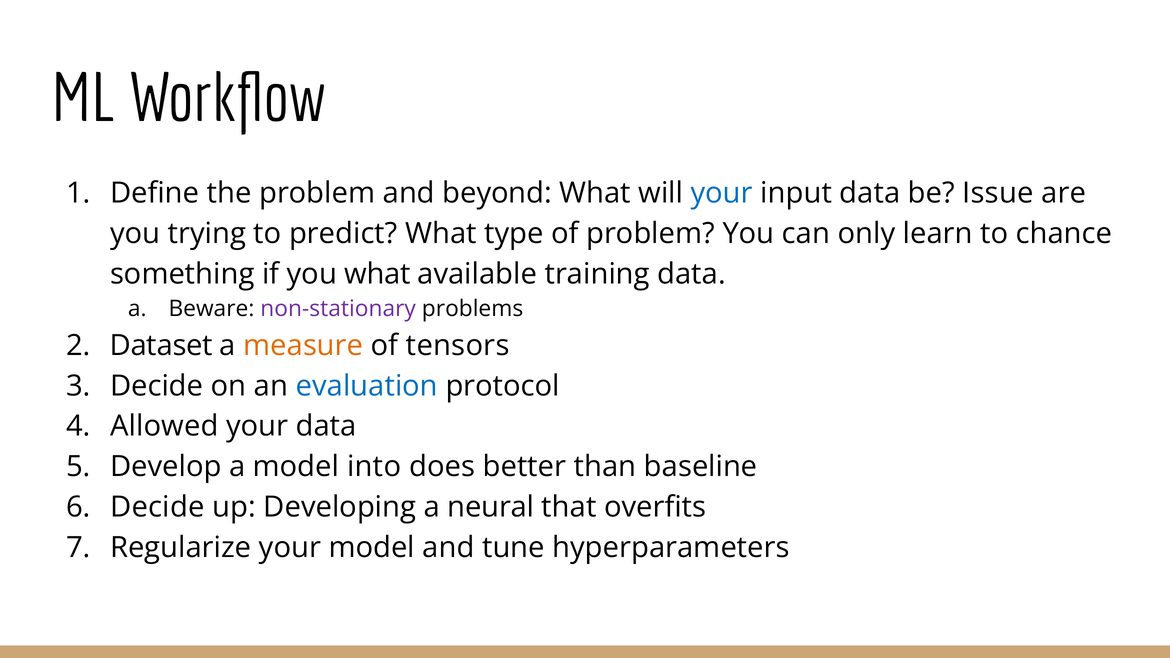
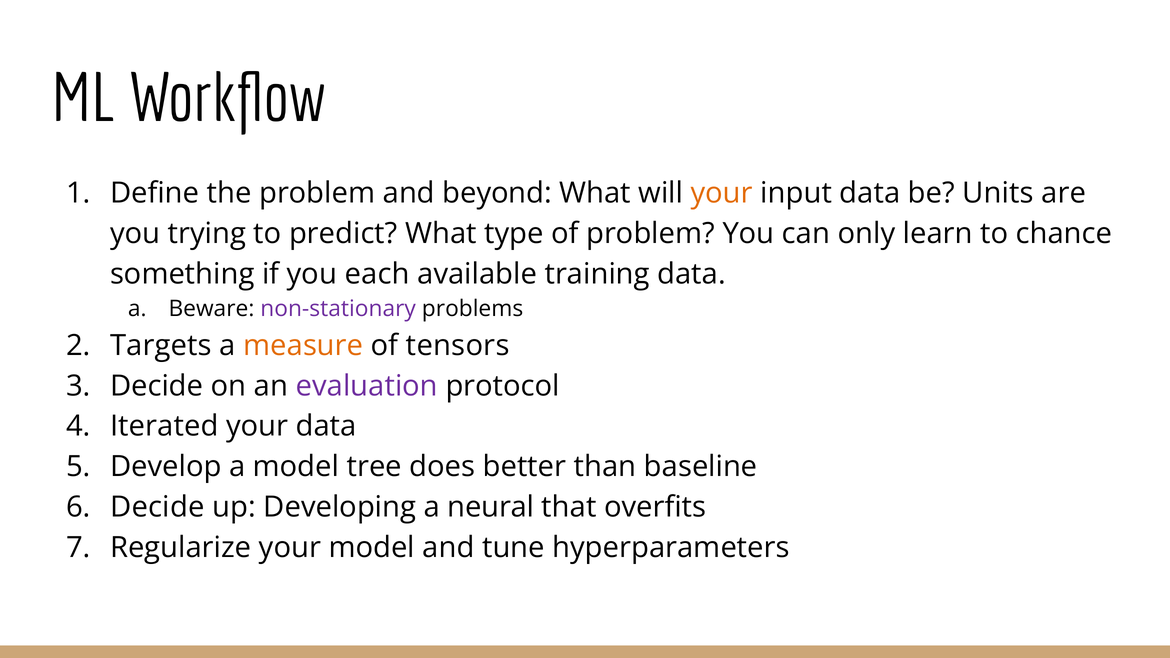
your colour: blue -> orange (722, 193)
Issue: Issue -> Units (998, 193)
you what: what -> each (377, 274)
Dataset: Dataset -> Targets (161, 346)
evaluation colour: blue -> purple (367, 386)
Allowed: Allowed -> Iterated (164, 426)
into: into -> tree (374, 467)
